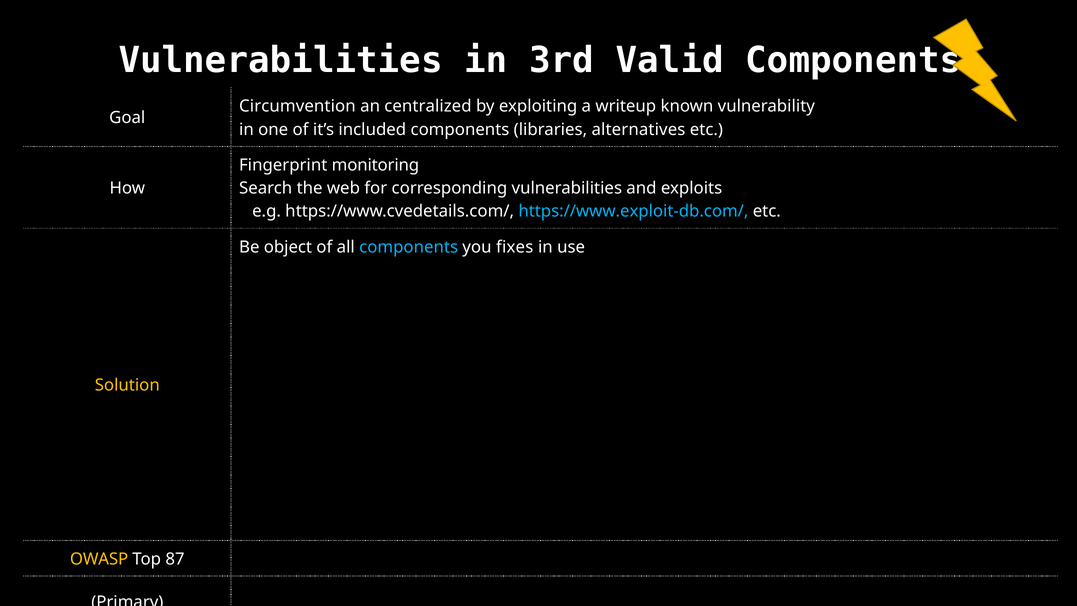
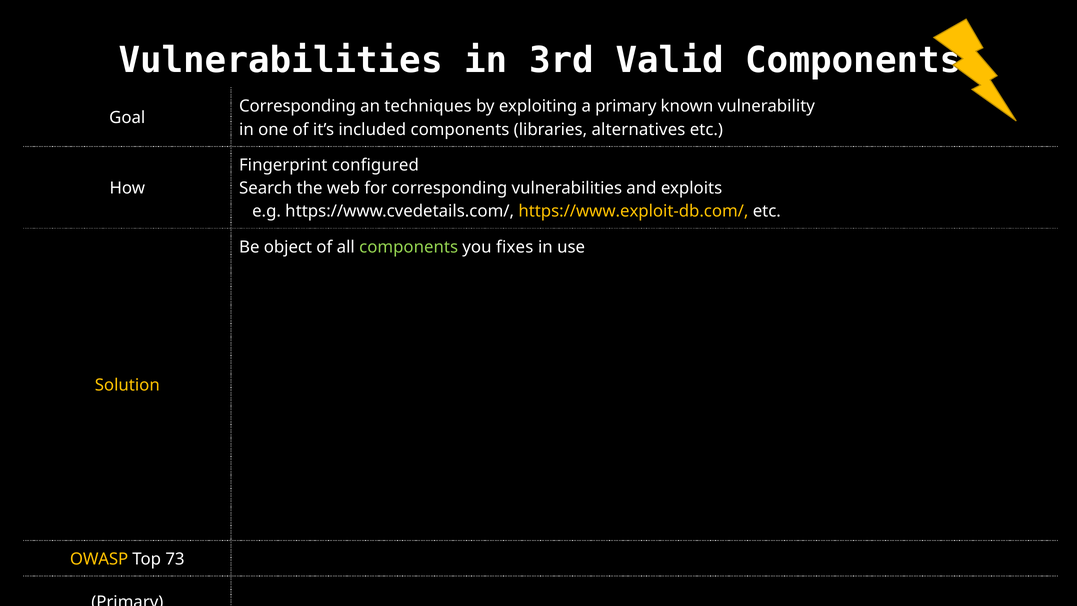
Circumvention: Circumvention -> Corresponding (298, 106)
centralized: centralized -> techniques (428, 106)
a writeup: writeup -> primary (626, 106)
monitoring: monitoring -> configured (375, 165)
https://www.exploit-db.com/ colour: light blue -> yellow (633, 211)
components colour: light blue -> light green (409, 247)
87: 87 -> 73 (175, 559)
